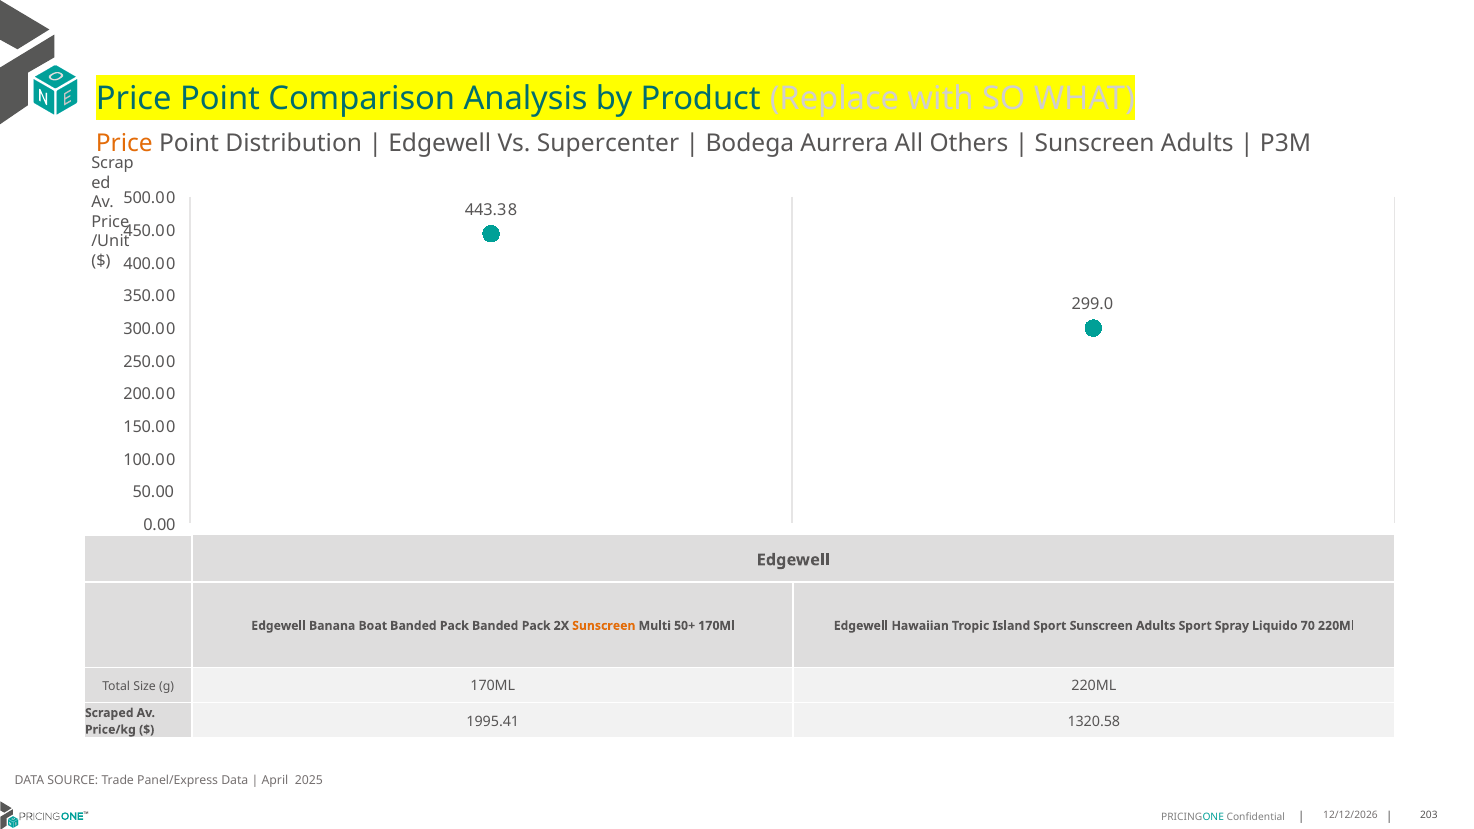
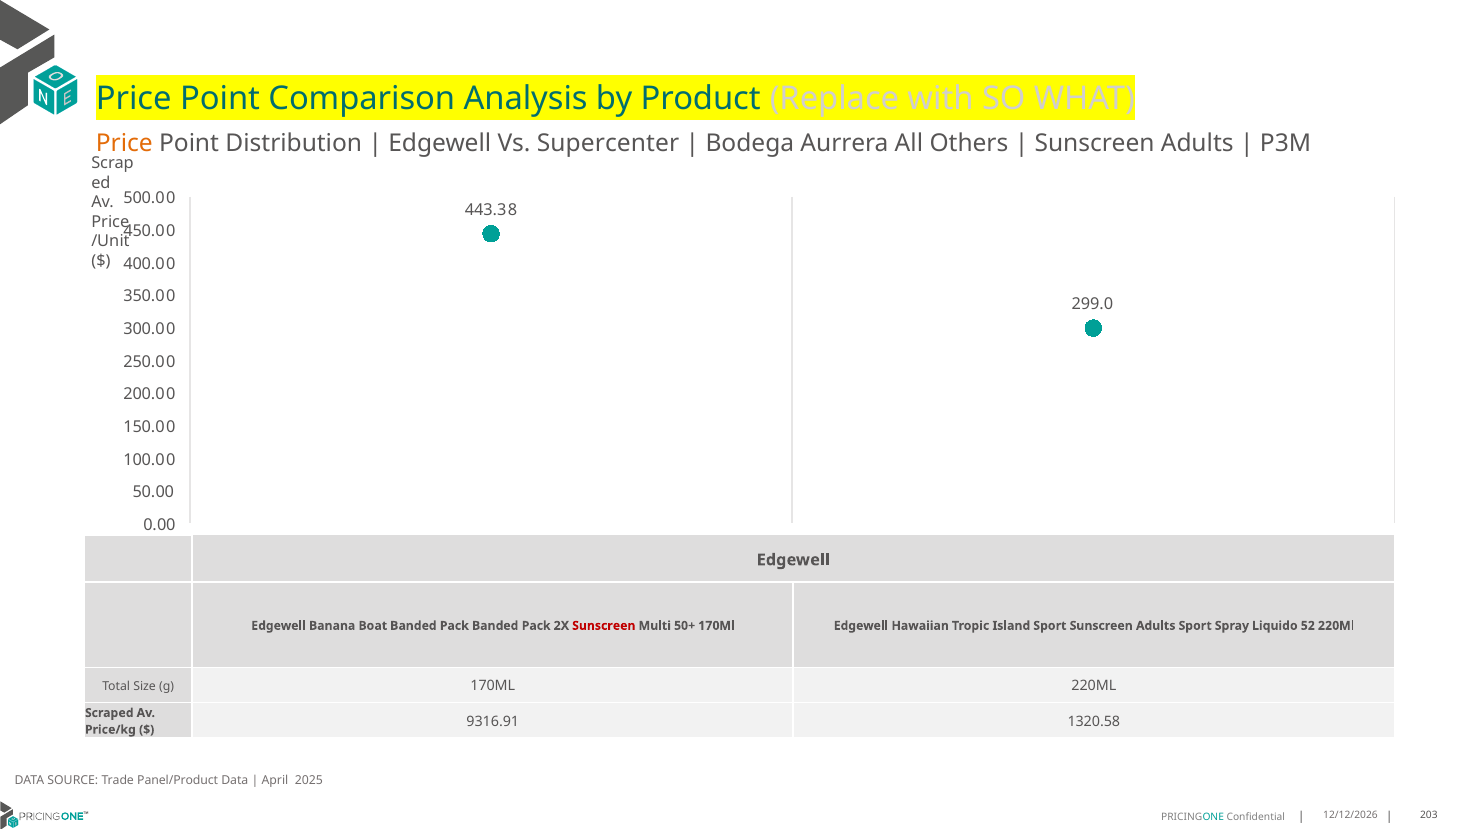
Sunscreen colour: orange -> red (604, 626)
70: 70 -> 52 (1308, 626)
1995.41: 1995.41 -> 9316.91 (493, 722)
Panel/Express: Panel/Express -> Panel/Product (178, 781)
